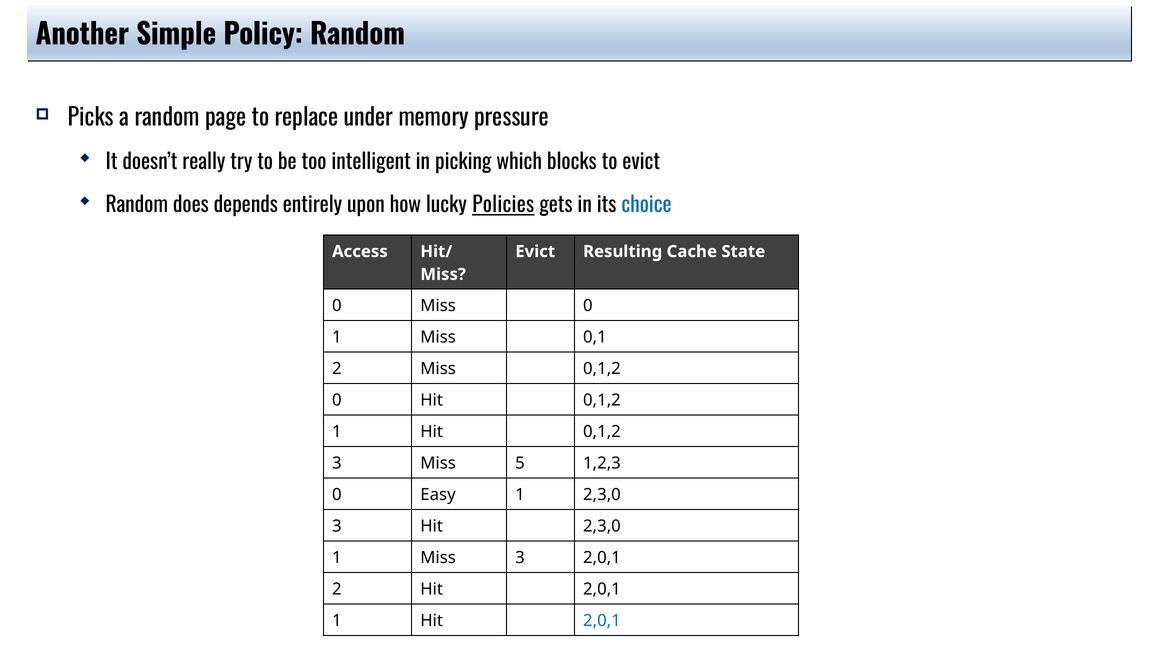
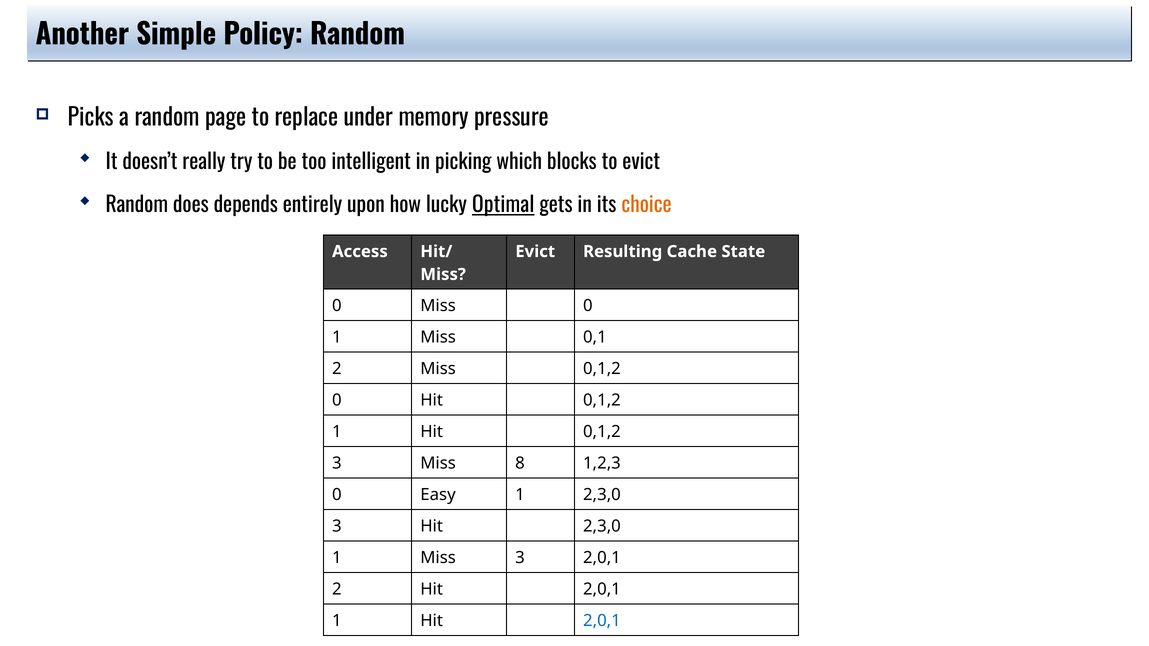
Policies: Policies -> Optimal (503, 205)
choice colour: blue -> orange (647, 205)
5: 5 -> 8 (520, 463)
